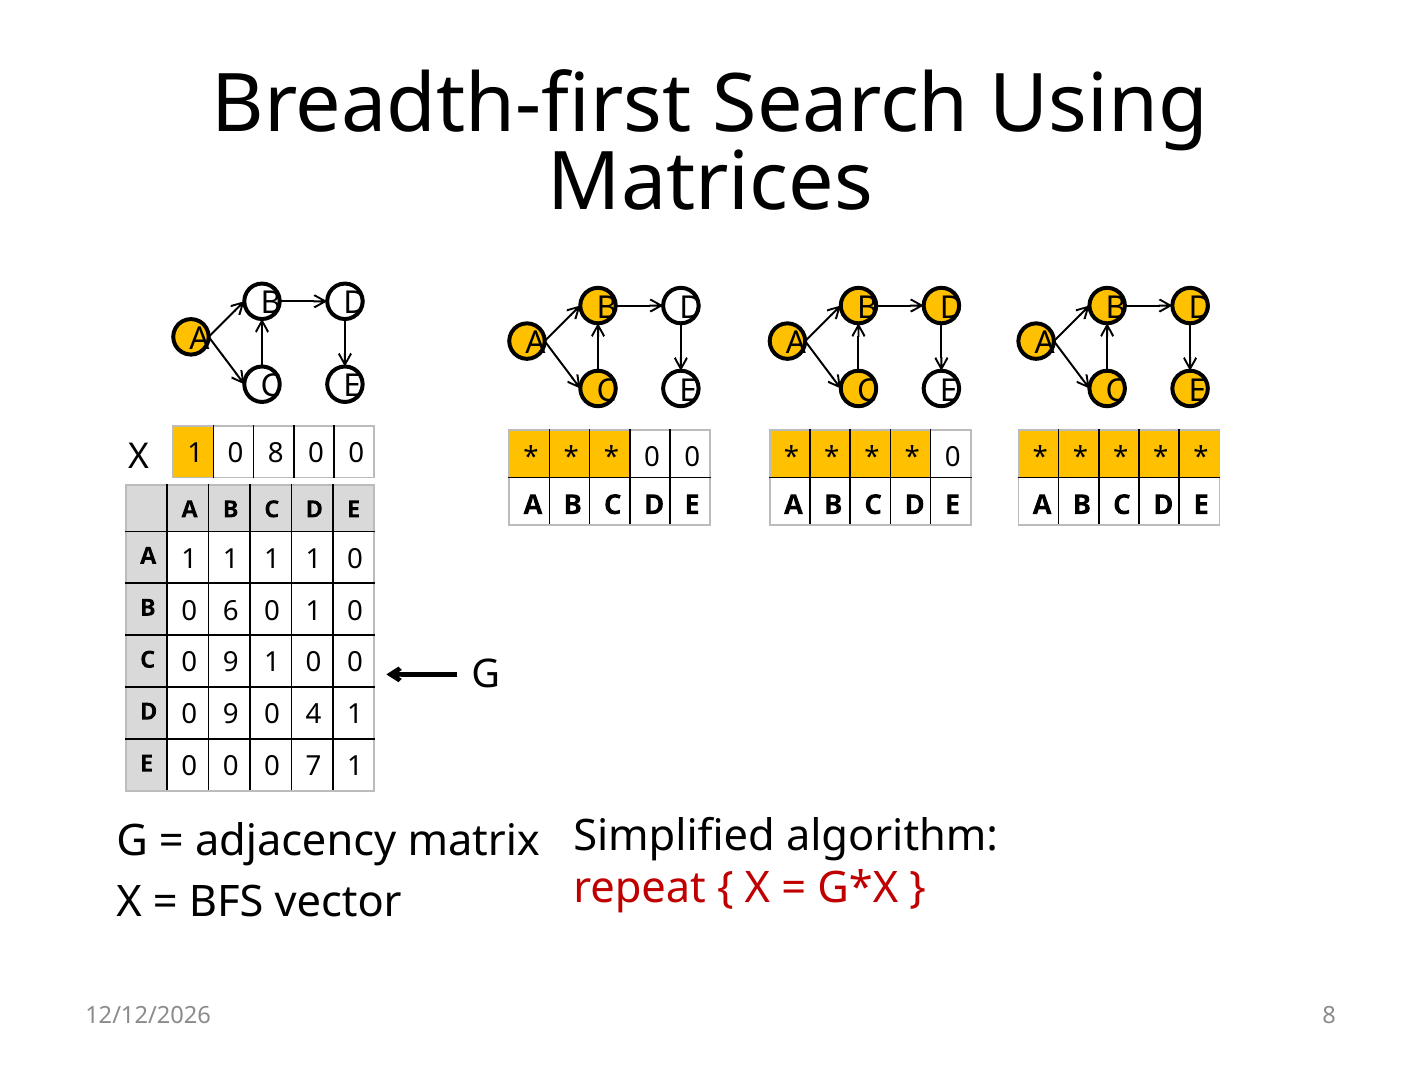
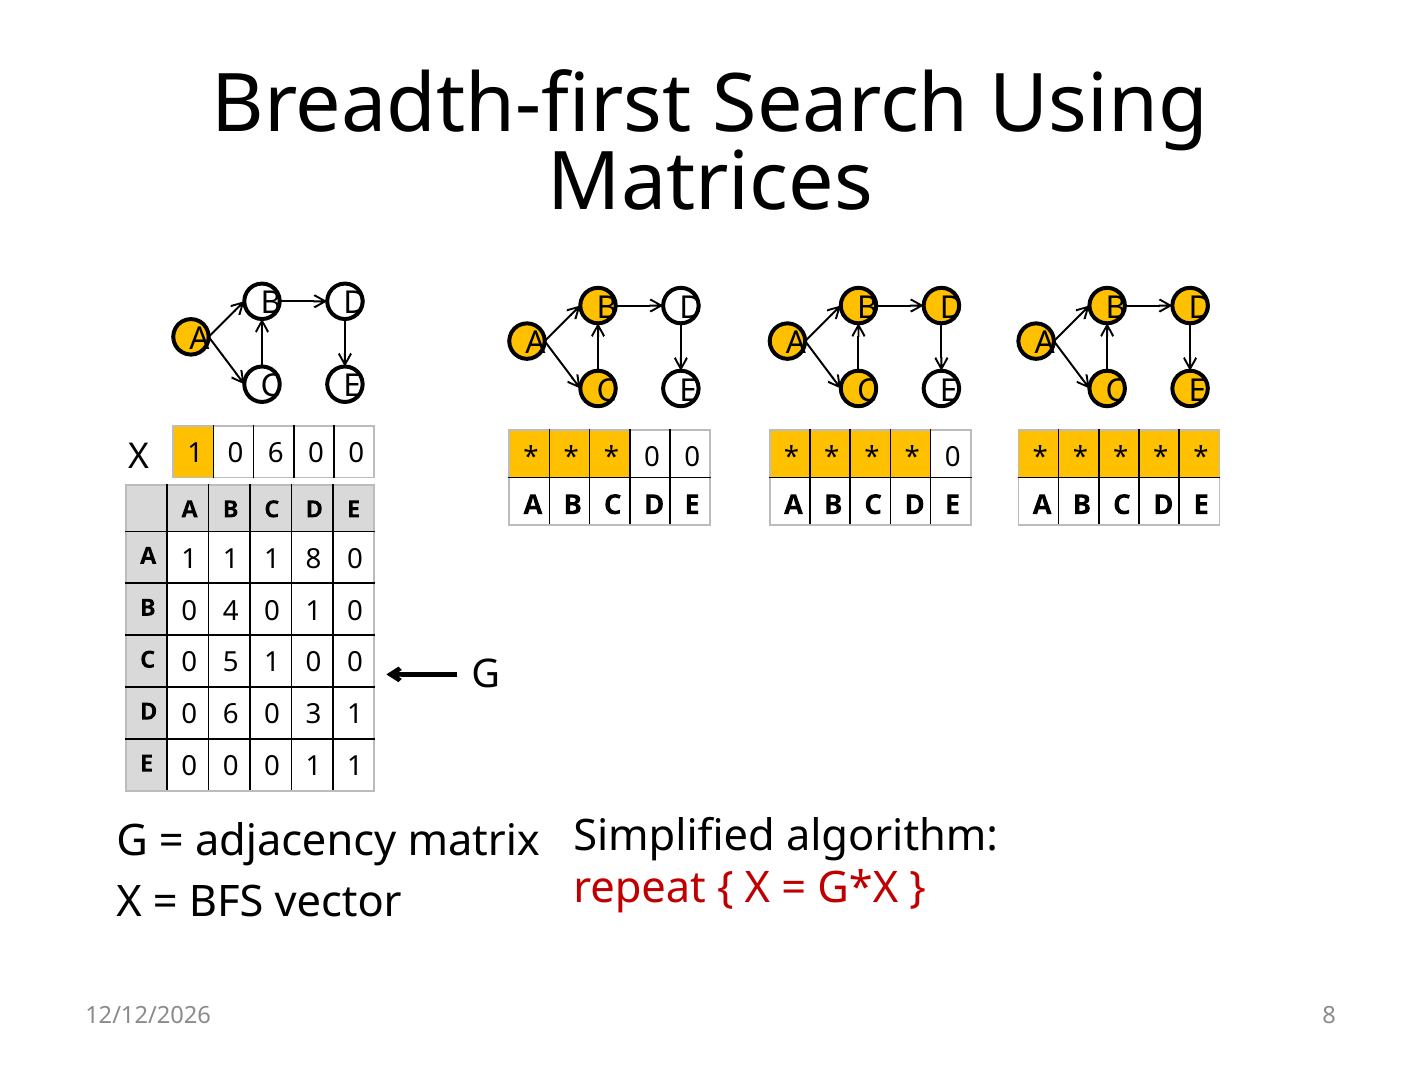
1 0 8: 8 -> 6 (276, 453)
1 1 1 1: 1 -> 8 (314, 559)
6: 6 -> 4 (231, 611)
C 0 9: 9 -> 5 (231, 663)
D 0 9: 9 -> 6 (231, 715)
4: 4 -> 3 (314, 715)
0 0 7: 7 -> 1 (314, 766)
